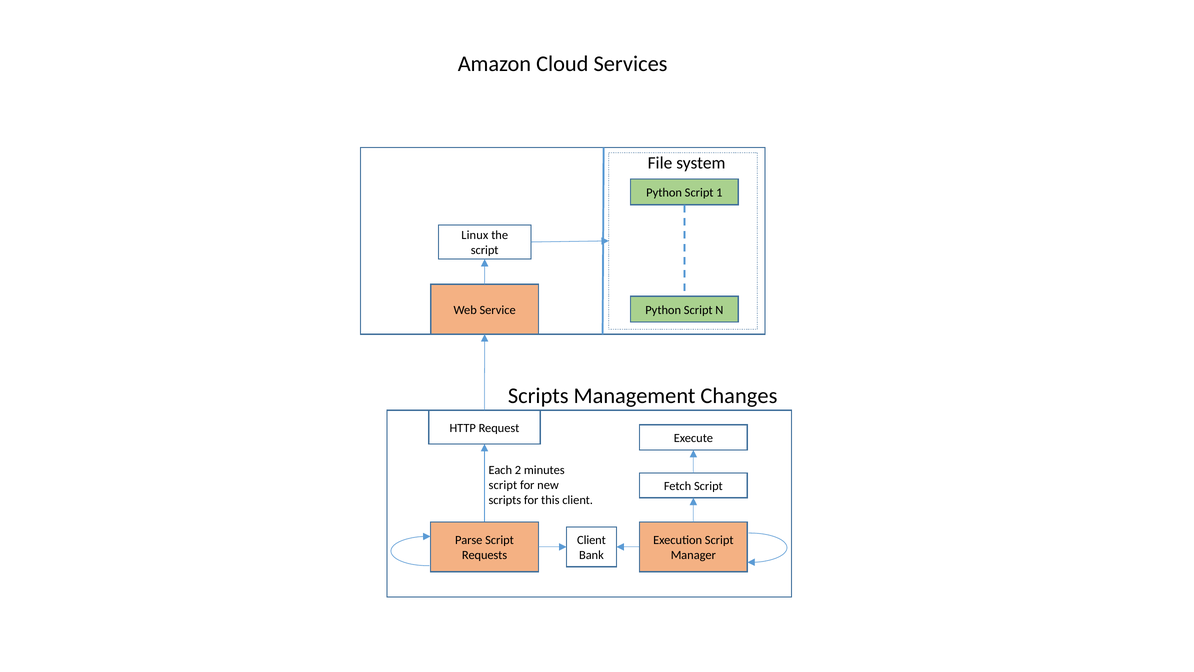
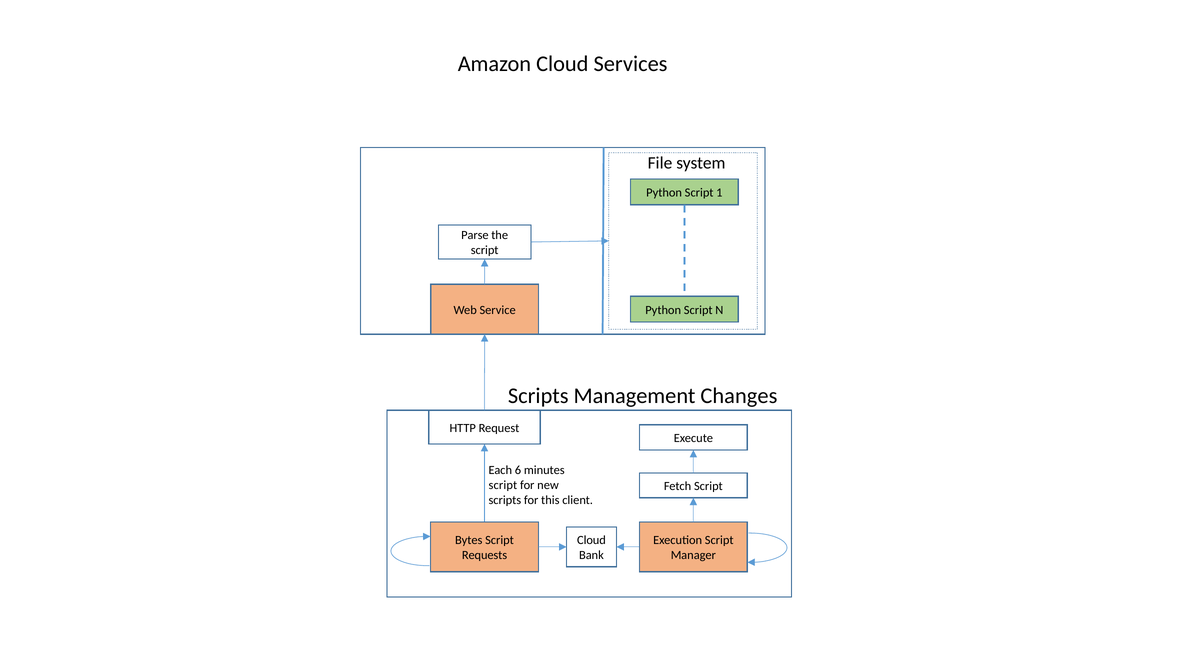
Linux: Linux -> Parse (475, 235)
2: 2 -> 6 (518, 470)
Parse: Parse -> Bytes (469, 540)
Client: Client -> Cloud (591, 540)
